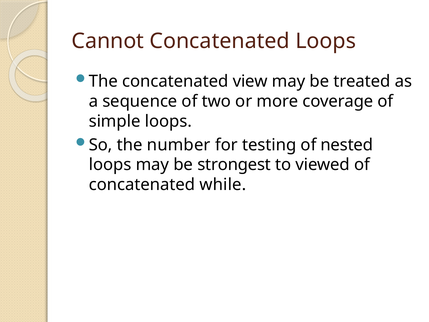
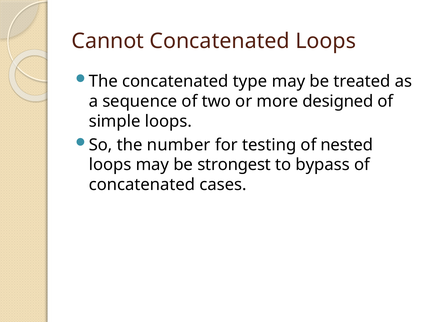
view: view -> type (250, 81)
coverage: coverage -> designed (338, 101)
viewed: viewed -> bypass (323, 165)
while: while -> cases (223, 185)
